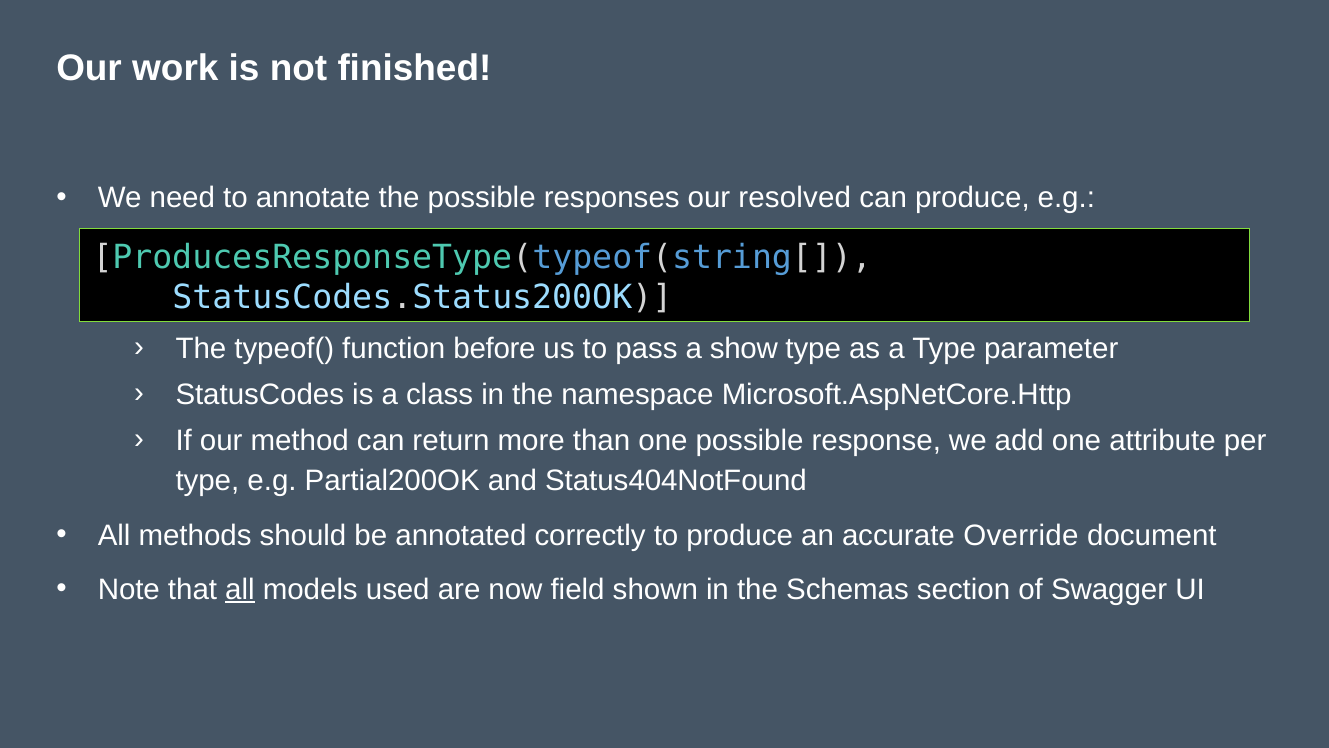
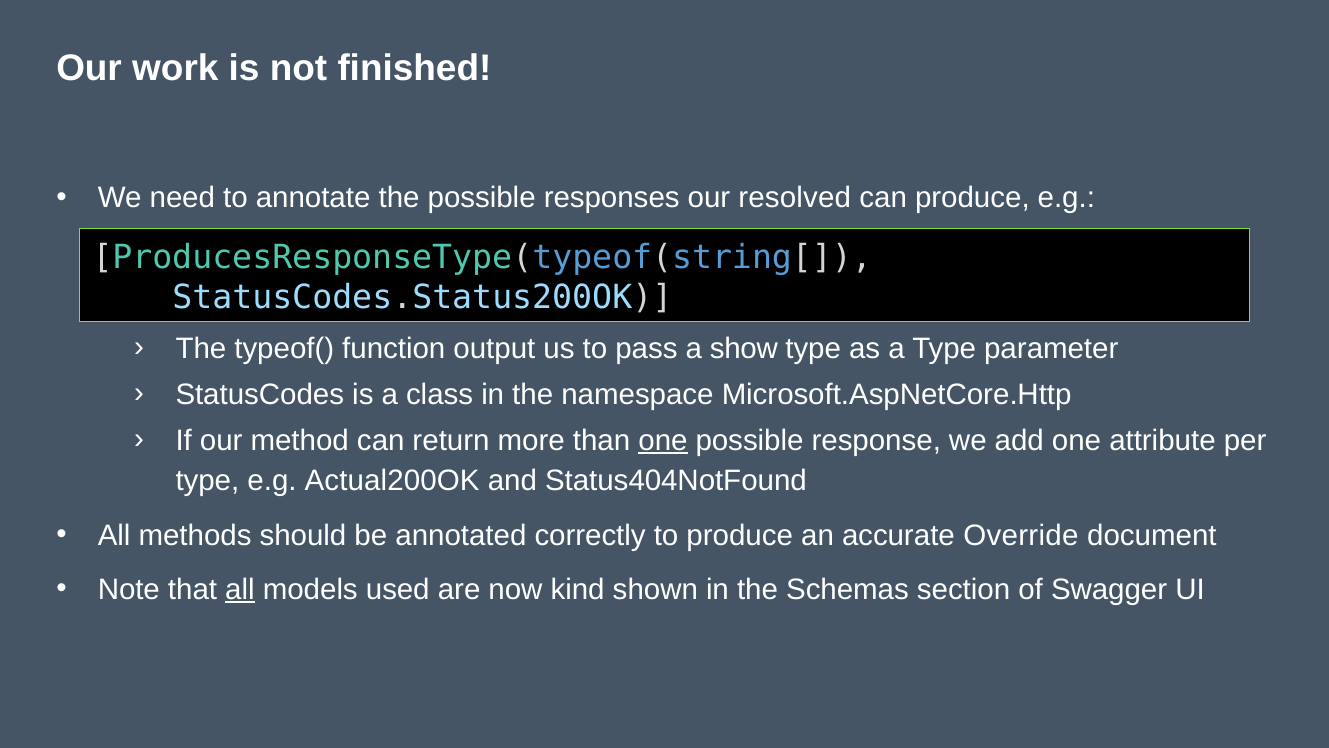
before: before -> output (494, 348)
one underline: none -> present (663, 440)
Partial200OK: Partial200OK -> Actual200OK (392, 481)
field: field -> kind (578, 589)
